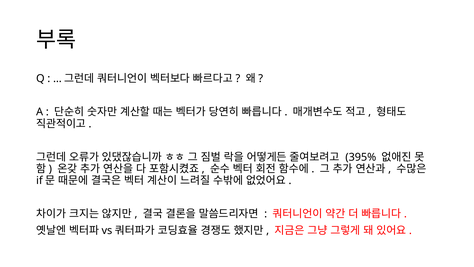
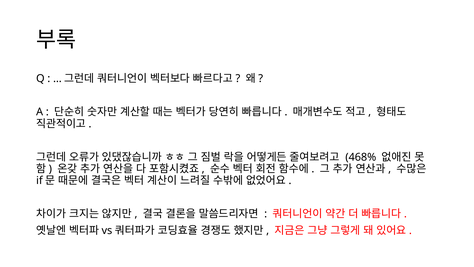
395%: 395% -> 468% (361, 157)
